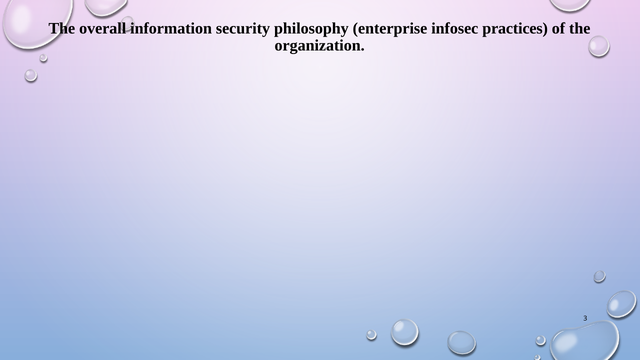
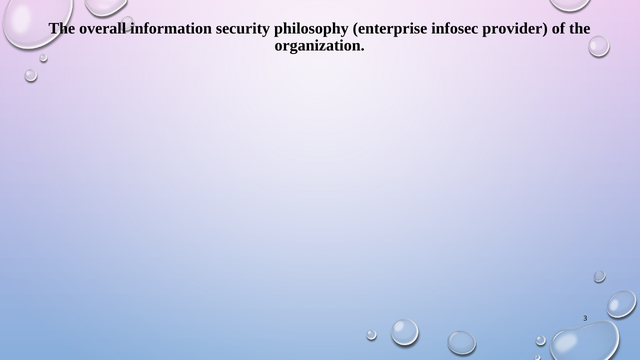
practices: practices -> provider (515, 28)
